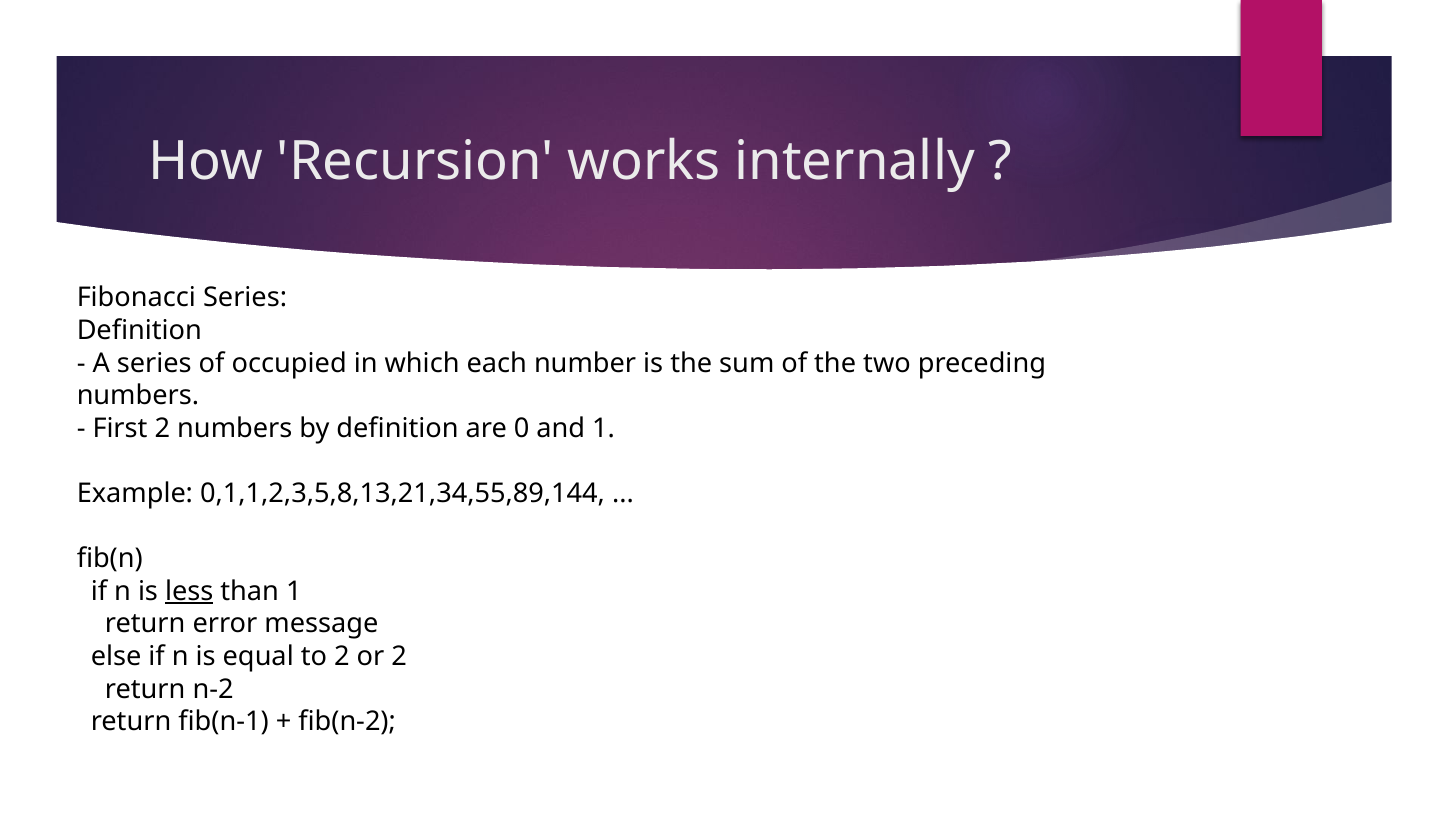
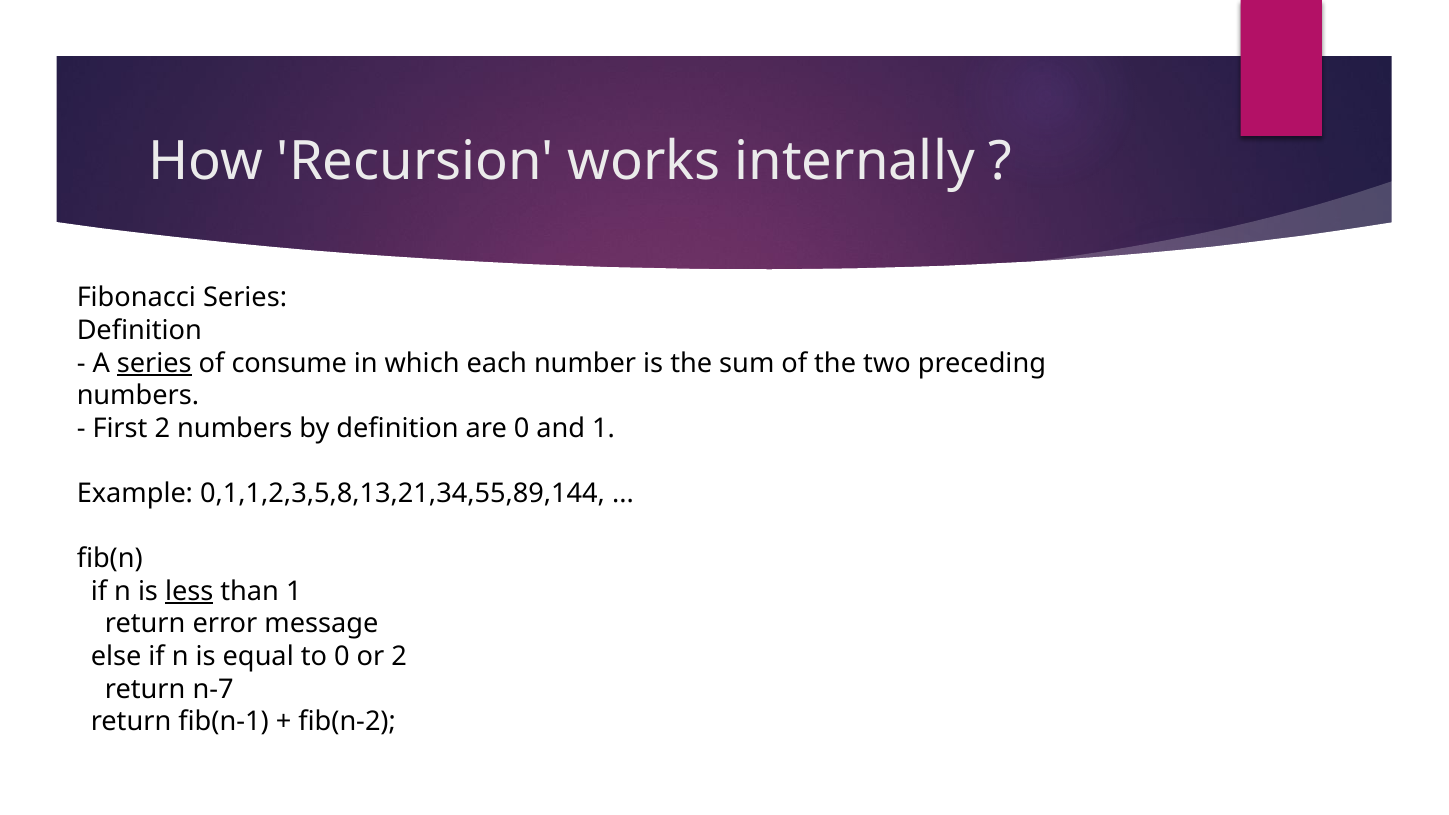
series underline: none -> present (154, 363)
occupied: occupied -> consume (289, 363)
to 2: 2 -> 0 (342, 657)
n-2: n-2 -> n-7 (213, 689)
